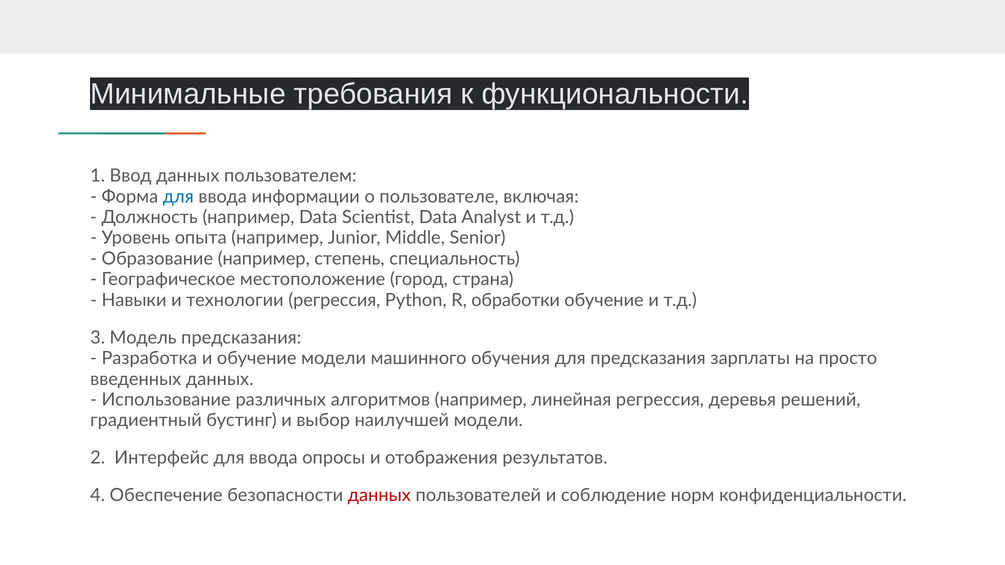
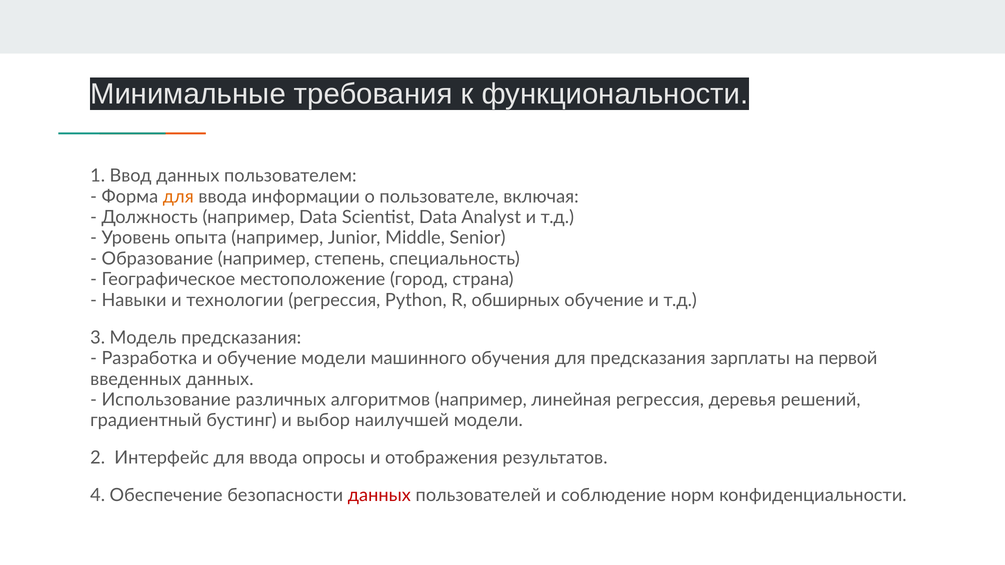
для colour: blue -> orange (178, 197)
обработки: обработки -> обширных (516, 300)
просто: просто -> первой (848, 359)
